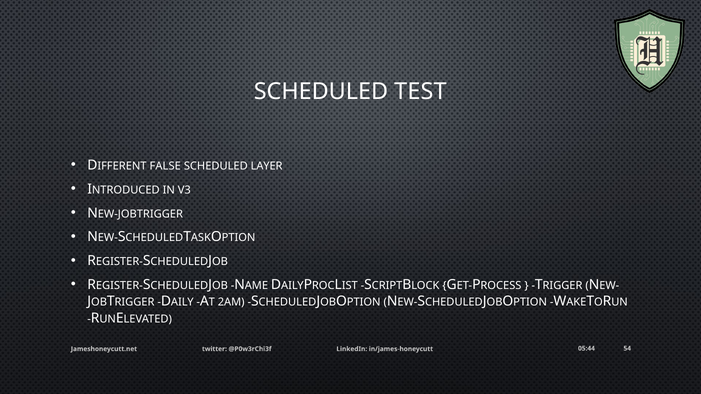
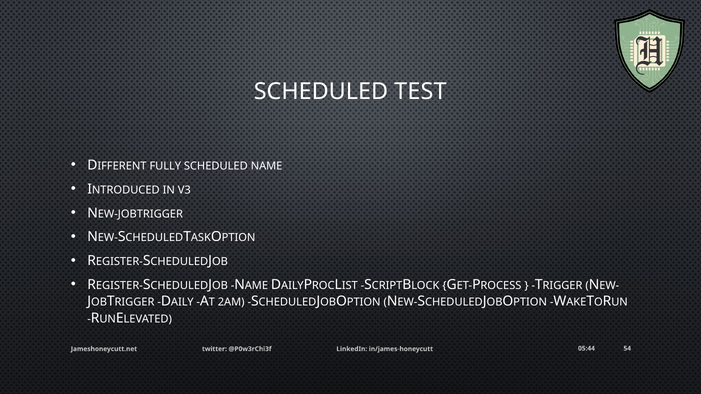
FALSE: FALSE -> FULLY (165, 166)
LAYER: LAYER -> NAME (267, 166)
